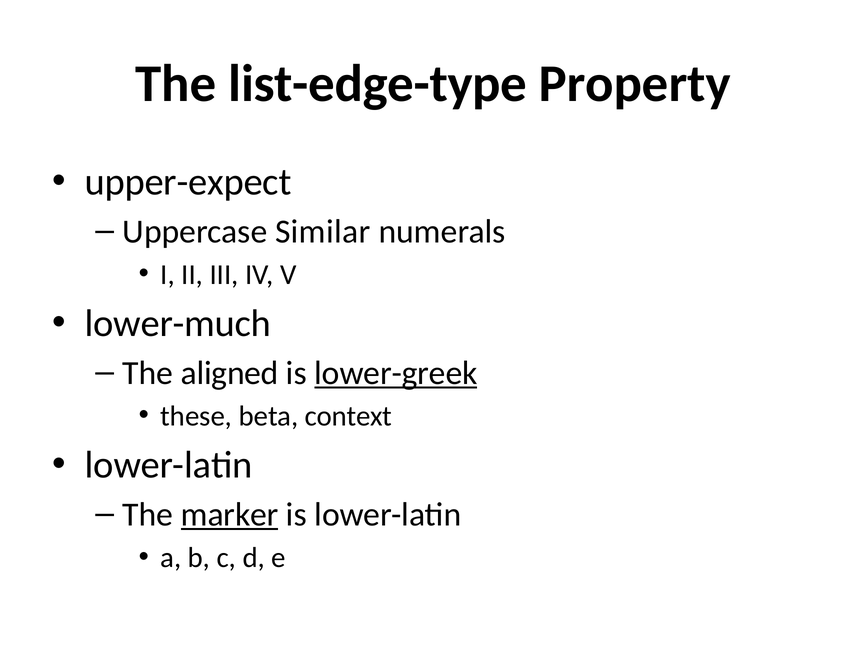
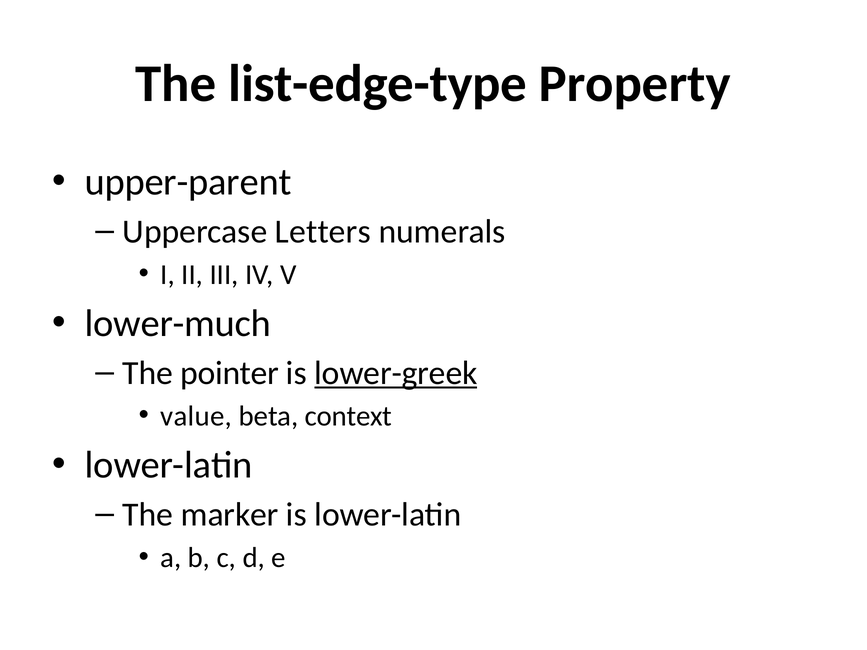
upper-expect: upper-expect -> upper-parent (188, 182)
Similar: Similar -> Letters (323, 232)
aligned: aligned -> pointer (230, 373)
these: these -> value (196, 416)
marker underline: present -> none (230, 515)
